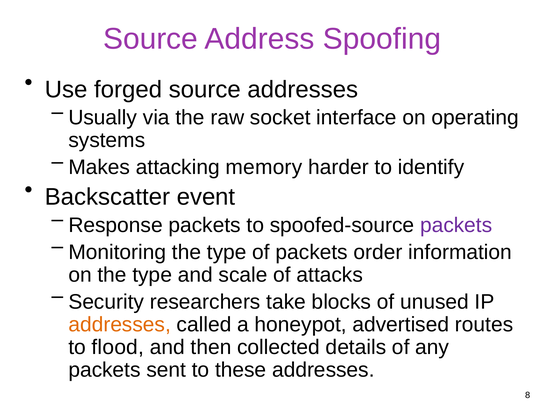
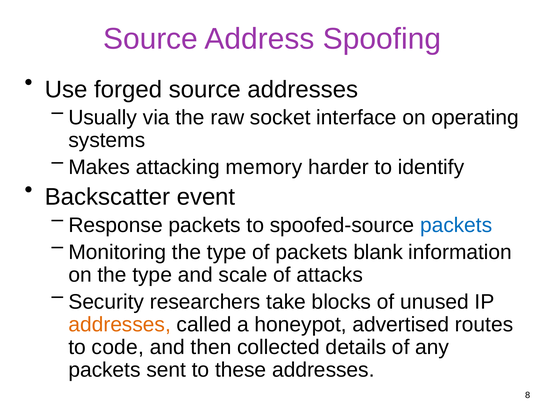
packets colour: purple -> blue (456, 225)
order: order -> blank (378, 252)
flood: flood -> code (118, 347)
